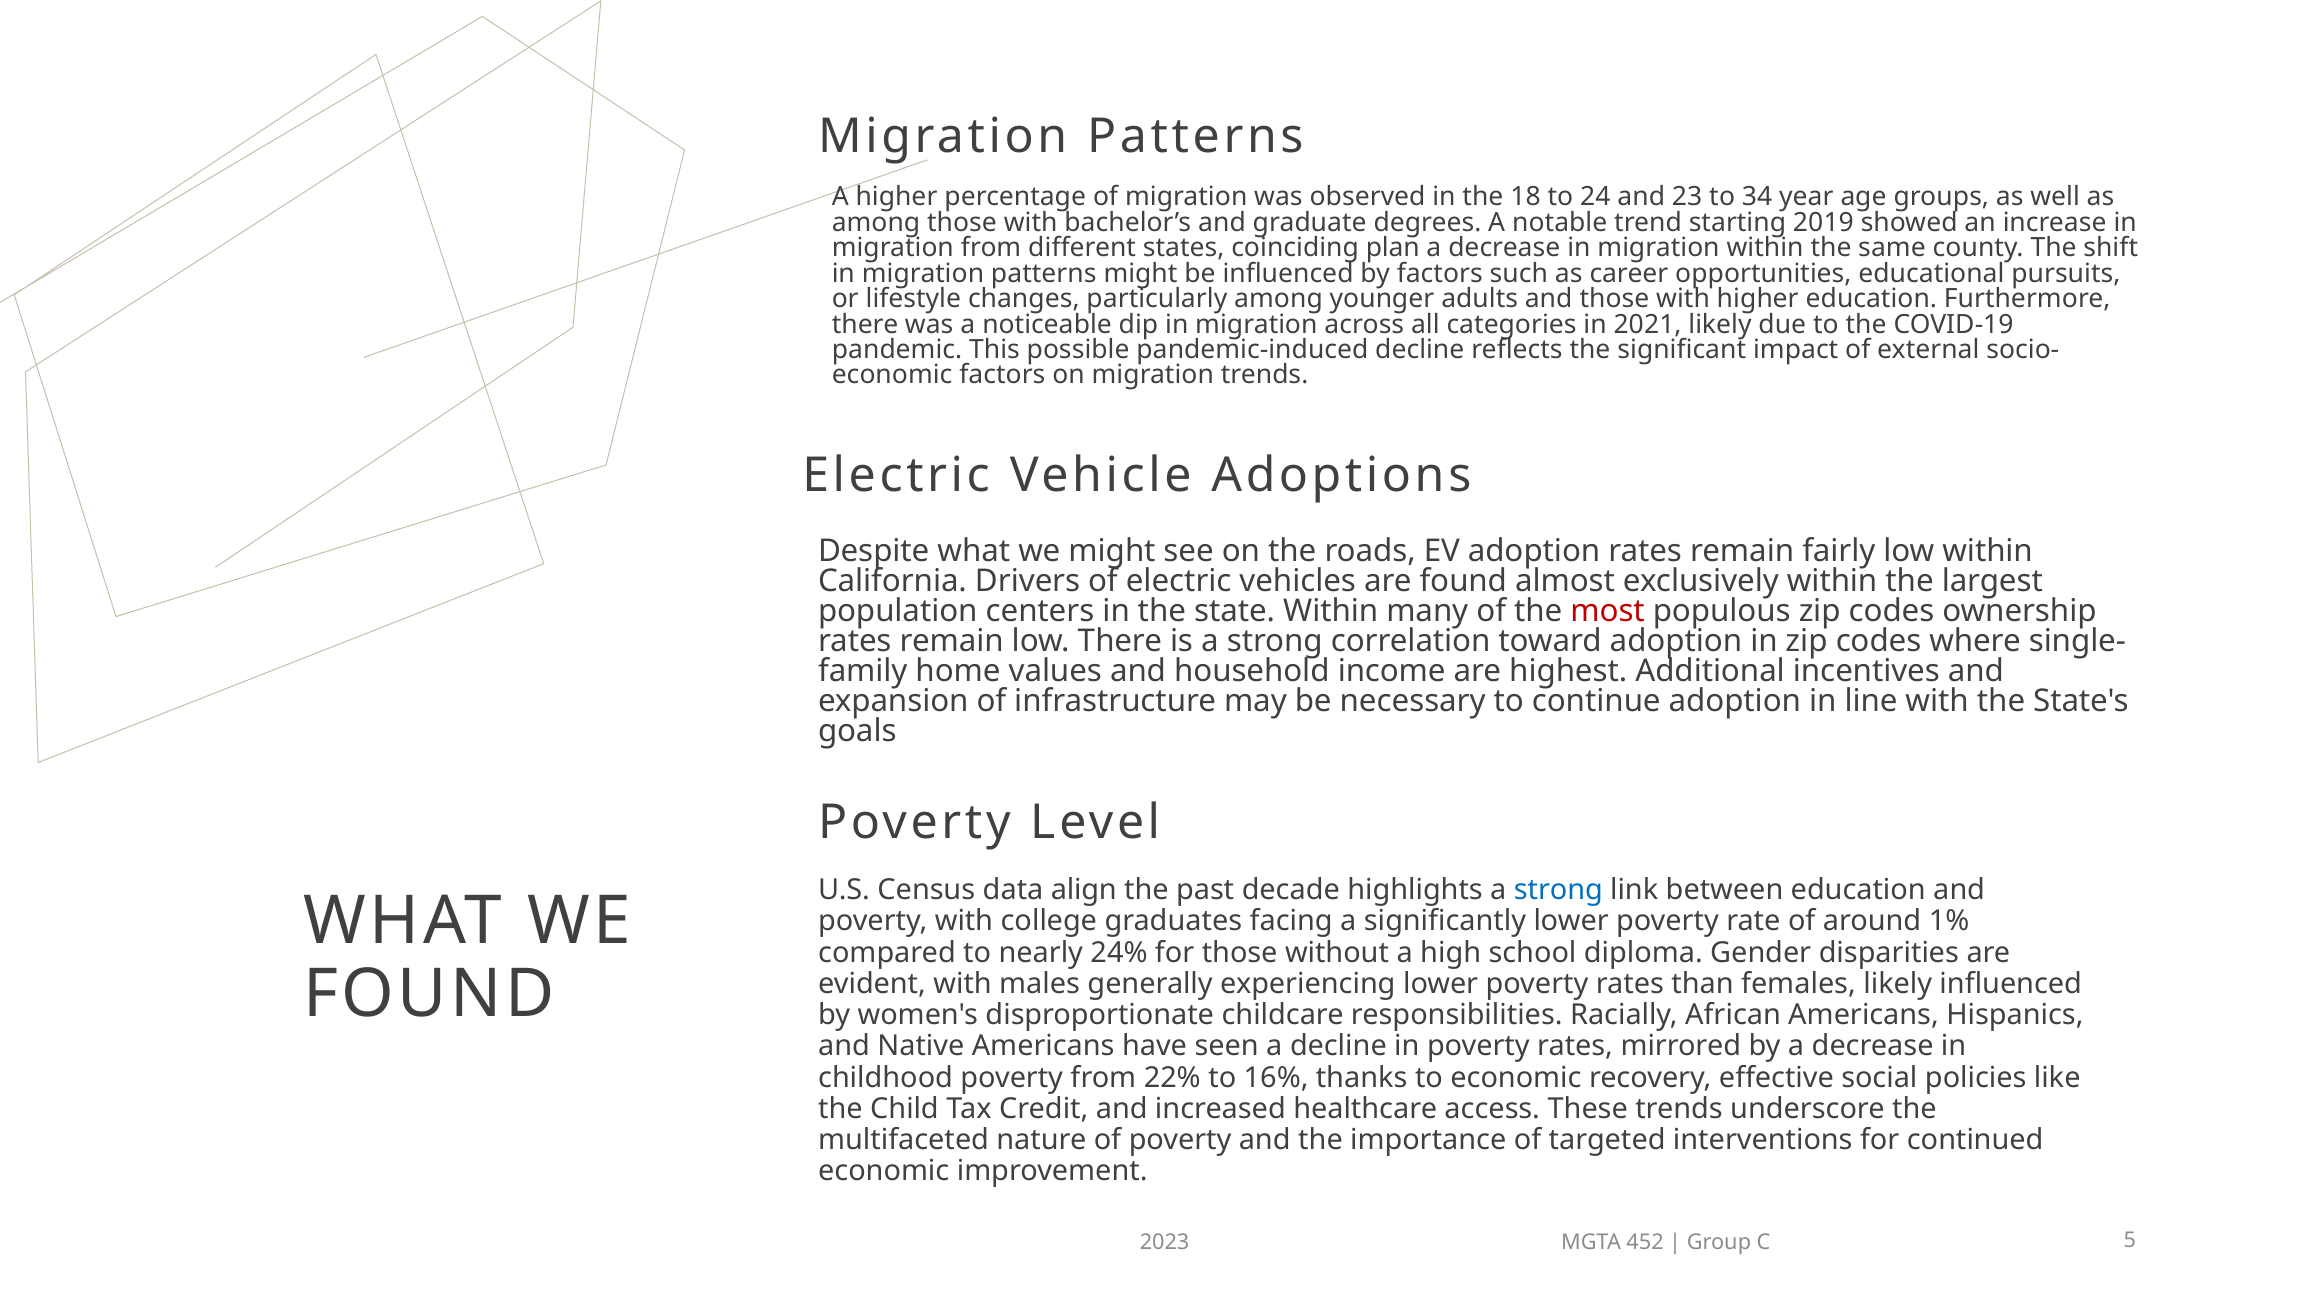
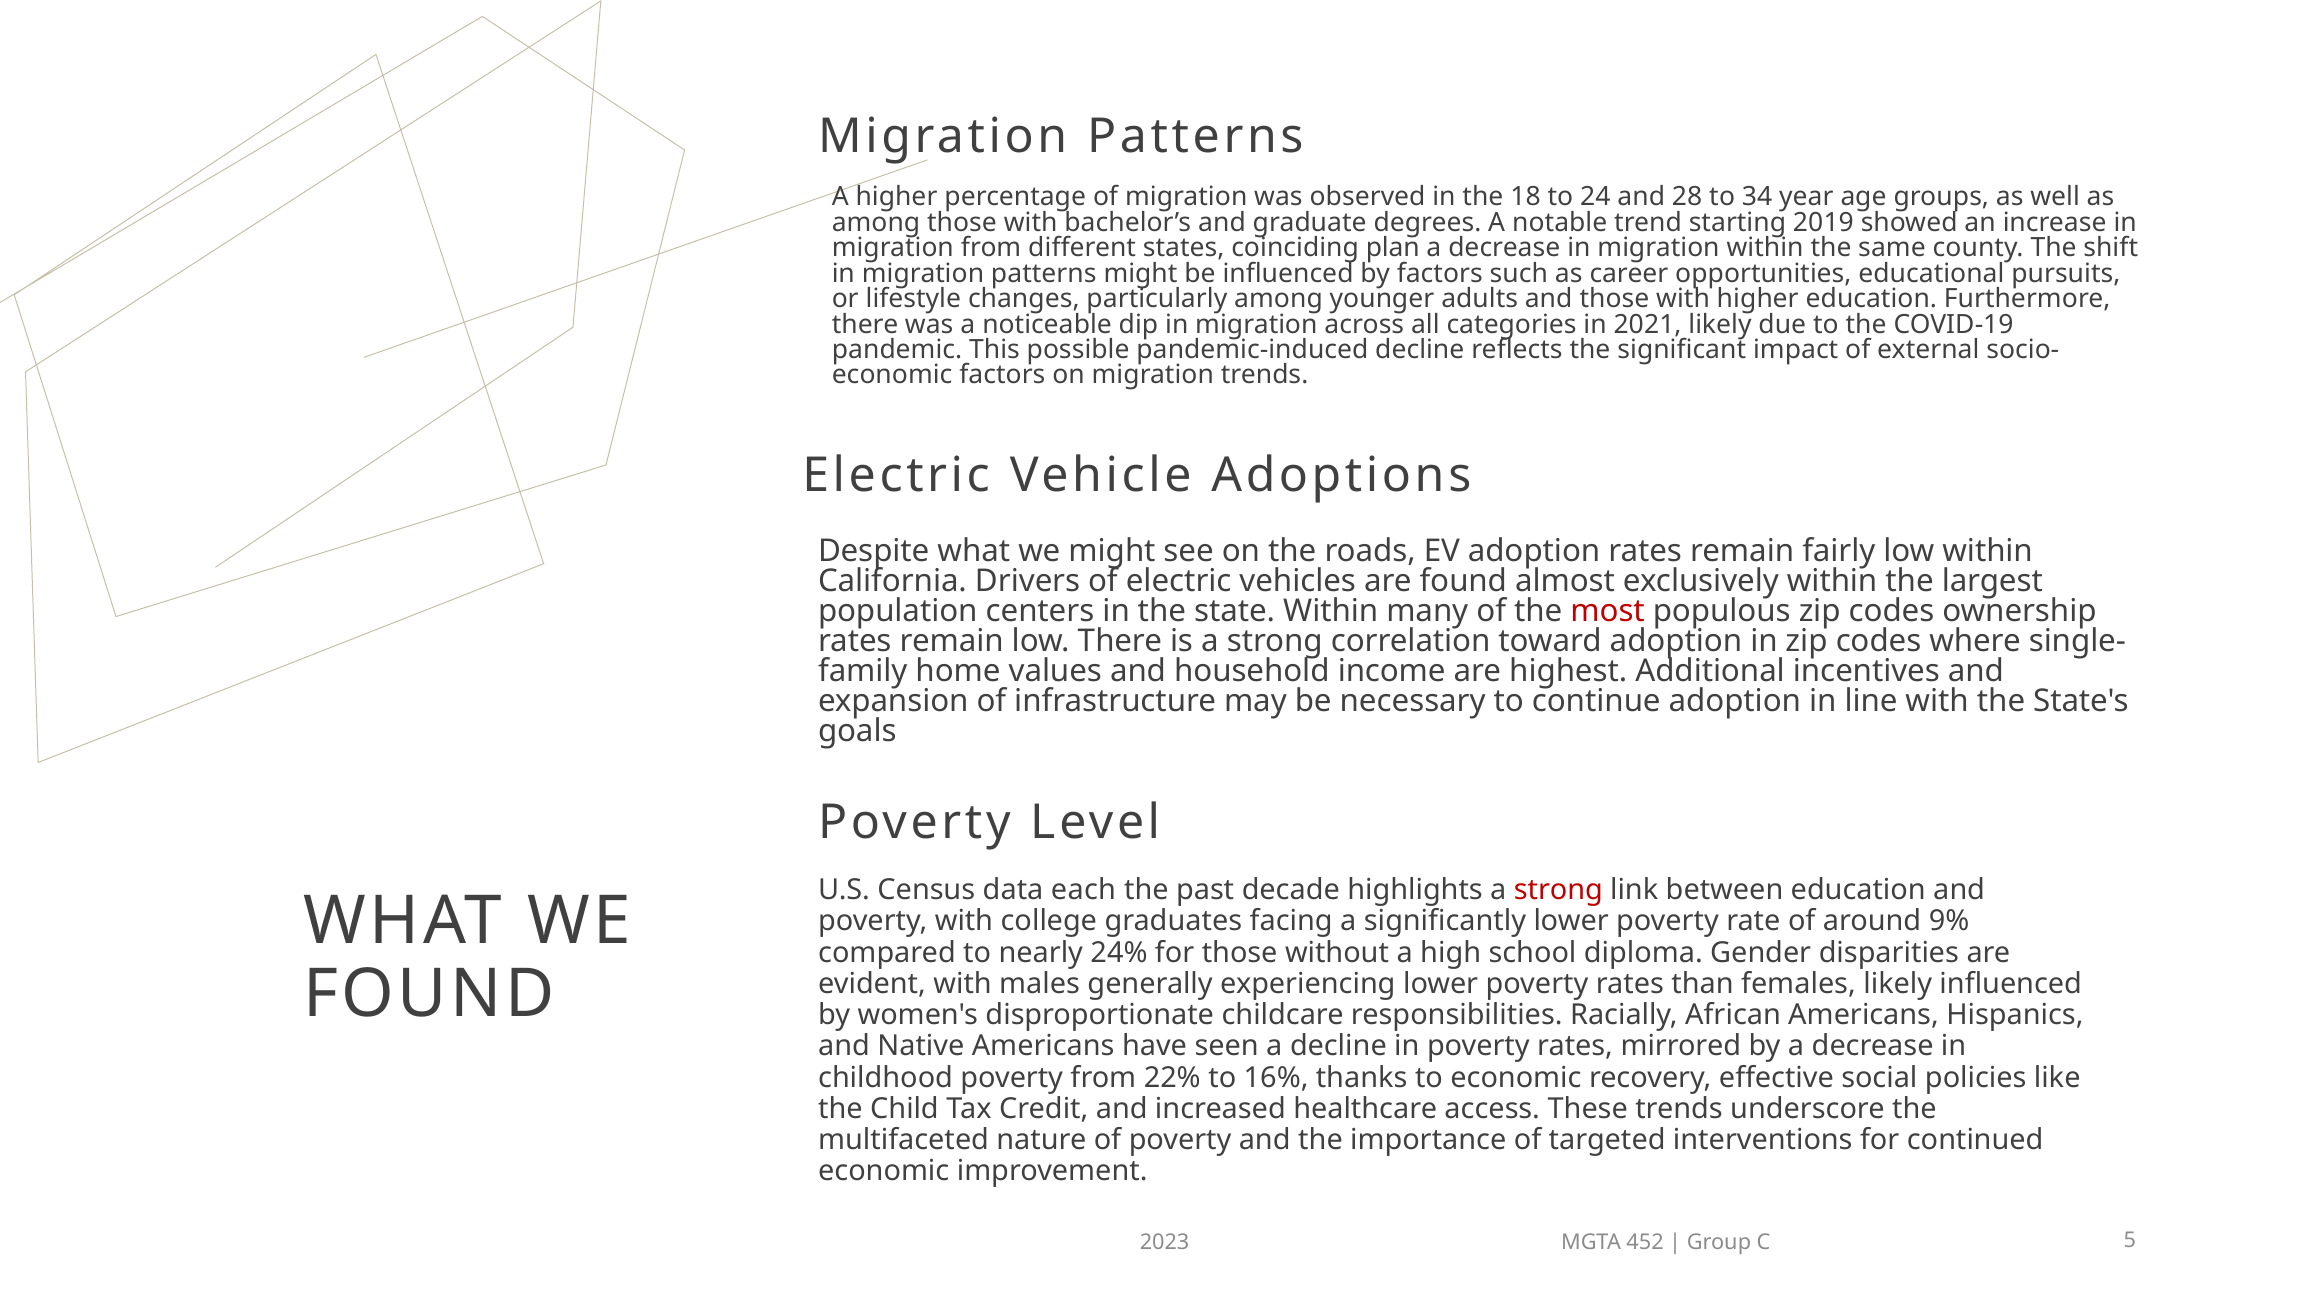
23: 23 -> 28 (1687, 197)
align: align -> each (1084, 890)
strong colour: blue -> red (1558, 890)
1%: 1% -> 9% (1949, 921)
